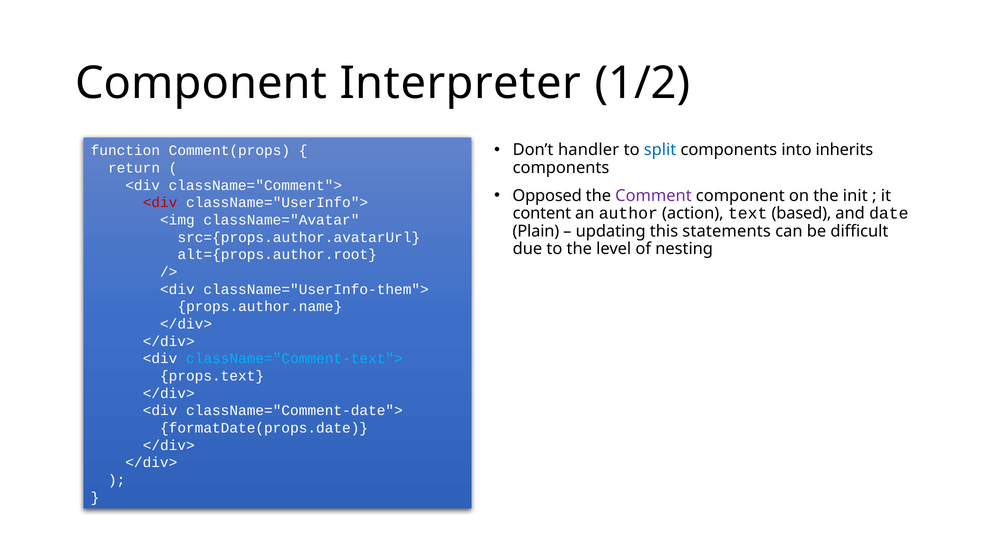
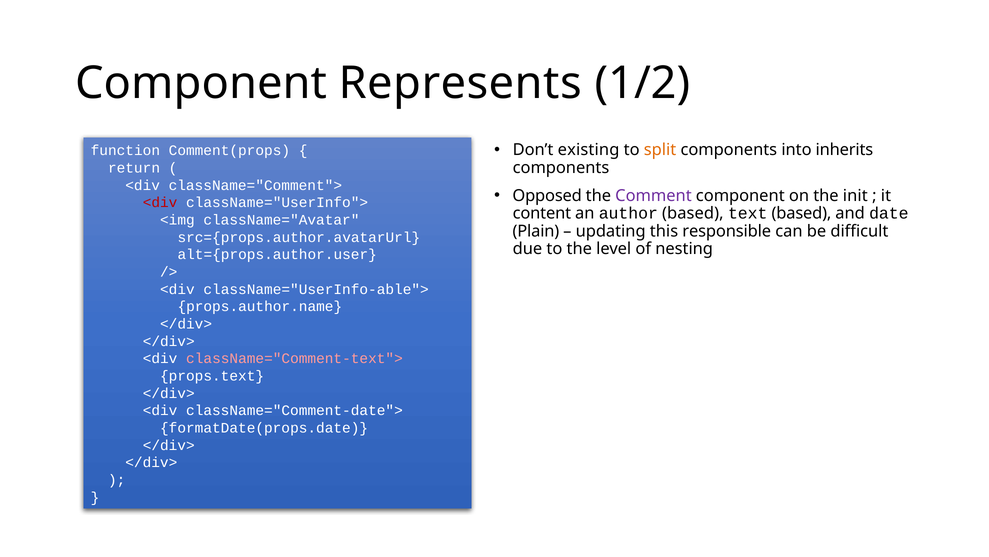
Interpreter: Interpreter -> Represents (460, 83)
handler: handler -> existing (589, 150)
split colour: blue -> orange (660, 150)
author action: action -> based (693, 213)
statements: statements -> responsible (727, 231)
alt={props.author.root: alt={props.author.root -> alt={props.author.user (277, 254)
className="UserInfo-them">: className="UserInfo-them"> -> className="UserInfo-able"> (316, 289)
className="Comment-text"> colour: light blue -> pink (294, 358)
